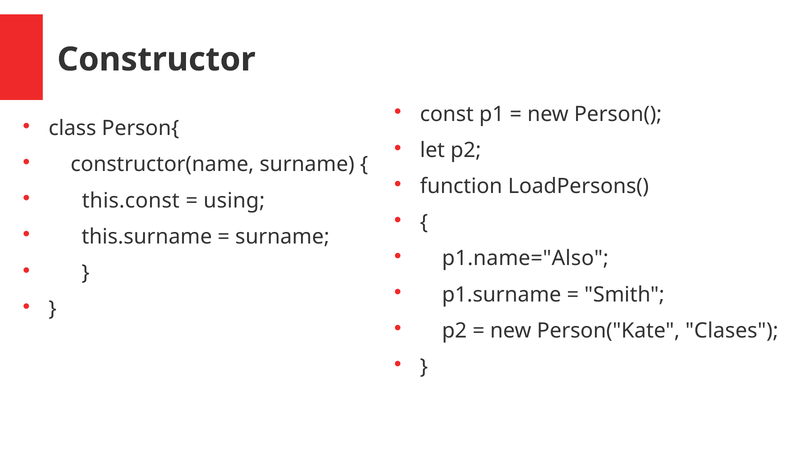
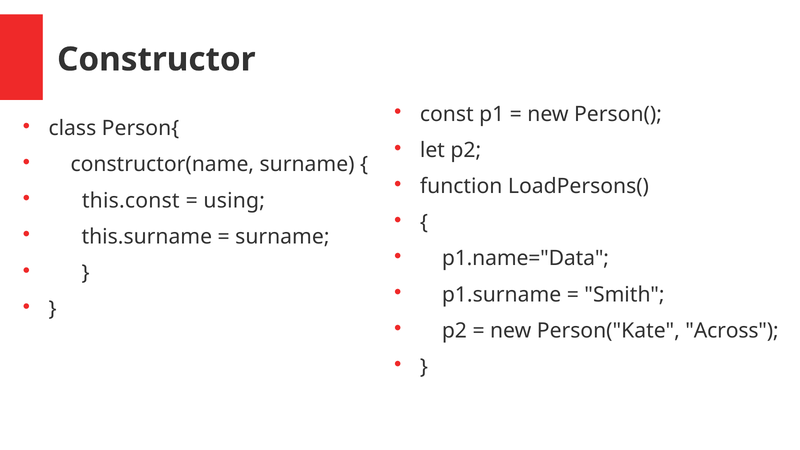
p1.name="Also: p1.name="Also -> p1.name="Data (525, 258)
Clases: Clases -> Across (732, 331)
